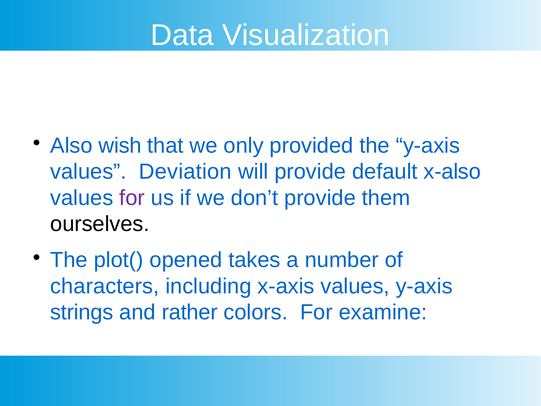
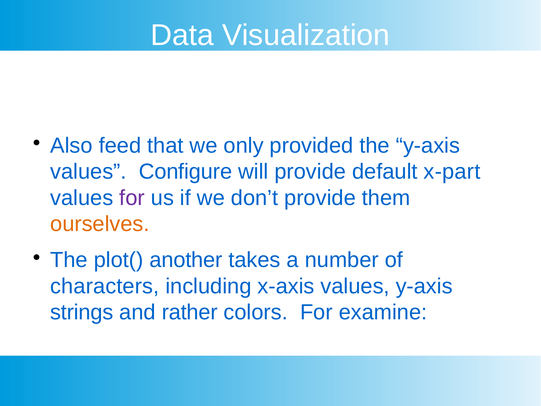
wish: wish -> feed (120, 145)
Deviation: Deviation -> Configure (185, 172)
x-also: x-also -> x-part (452, 172)
ourselves colour: black -> orange (100, 224)
opened: opened -> another (186, 260)
